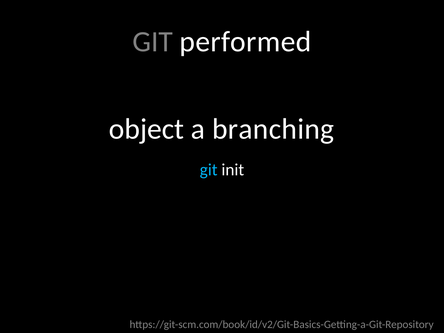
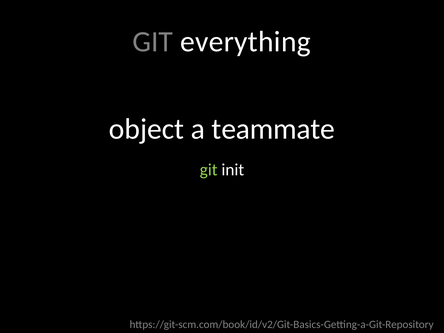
performed: performed -> everything (245, 42)
branching: branching -> teammate (273, 129)
git colour: light blue -> light green (209, 170)
